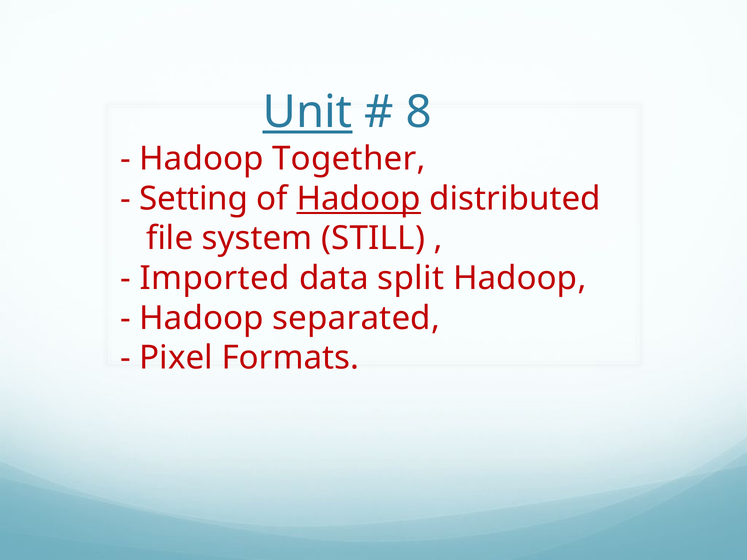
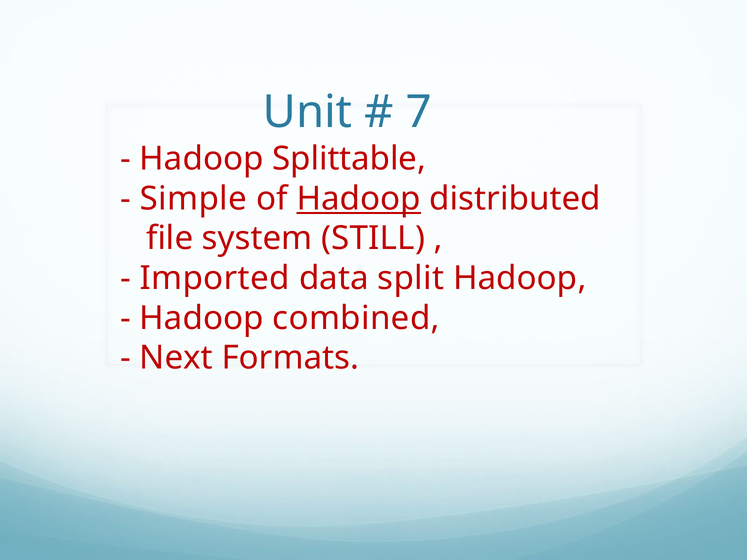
Unit underline: present -> none (308, 112)
8: 8 -> 7 (419, 112)
Together: Together -> Splittable (349, 159)
Setting: Setting -> Simple (193, 199)
separated: separated -> combined (356, 318)
Pixel: Pixel -> Next (176, 358)
